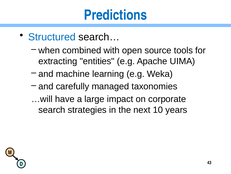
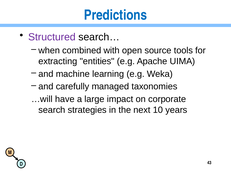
Structured colour: blue -> purple (52, 37)
